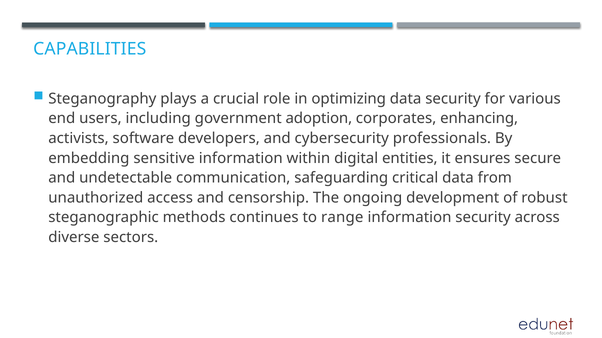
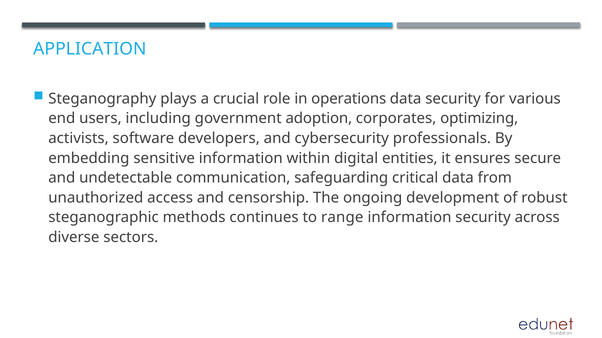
CAPABILITIES: CAPABILITIES -> APPLICATION (90, 49)
optimizing: optimizing -> operations (349, 99)
enhancing: enhancing -> optimizing (479, 119)
